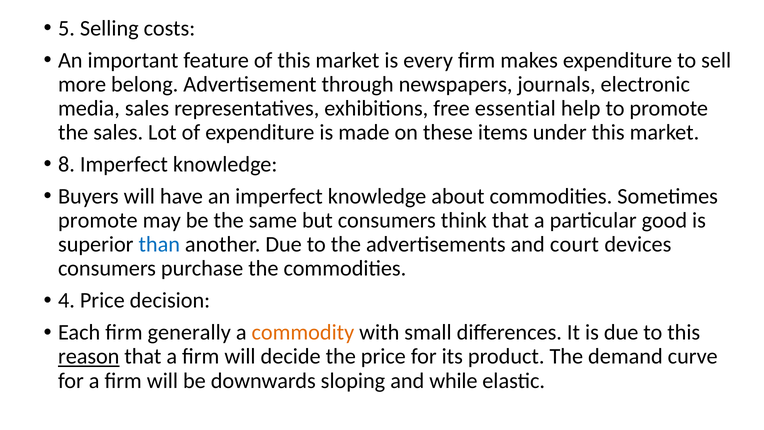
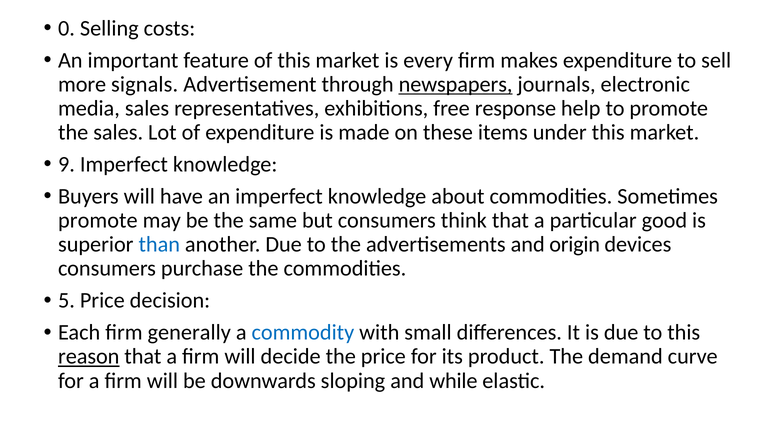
5: 5 -> 0 (67, 28)
belong: belong -> signals (145, 84)
newspapers underline: none -> present (456, 84)
essential: essential -> response (515, 108)
8: 8 -> 9 (67, 164)
court: court -> origin (575, 244)
4: 4 -> 5 (67, 300)
commodity colour: orange -> blue (303, 332)
